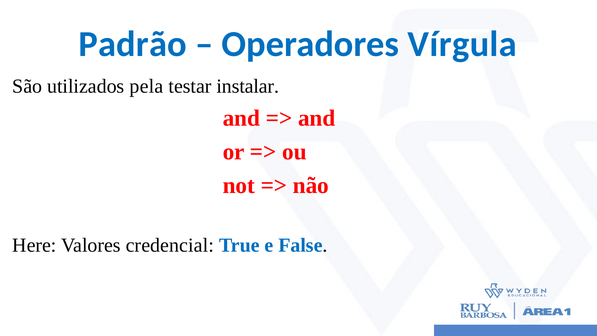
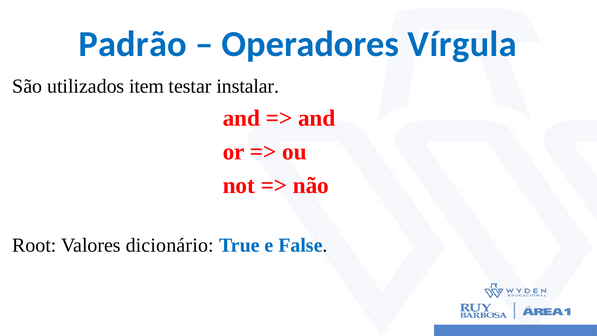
pela: pela -> item (147, 86)
Here: Here -> Root (34, 245)
credencial: credencial -> dicionário (170, 245)
